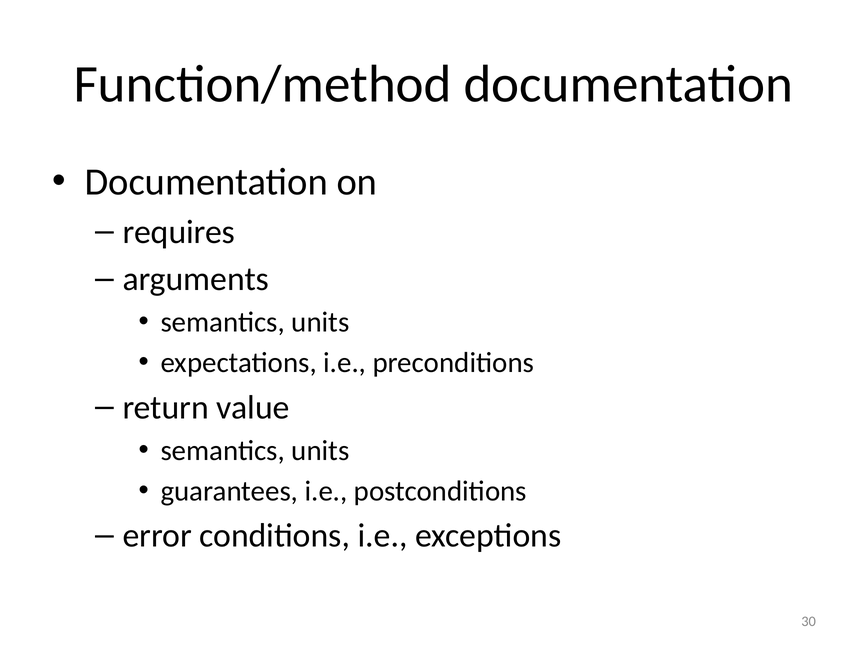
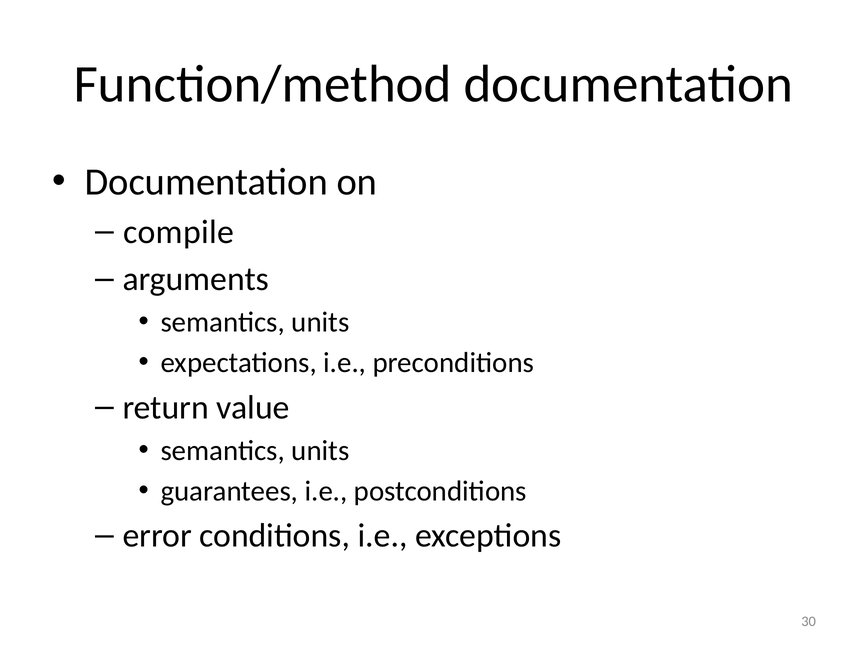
requires: requires -> compile (179, 232)
